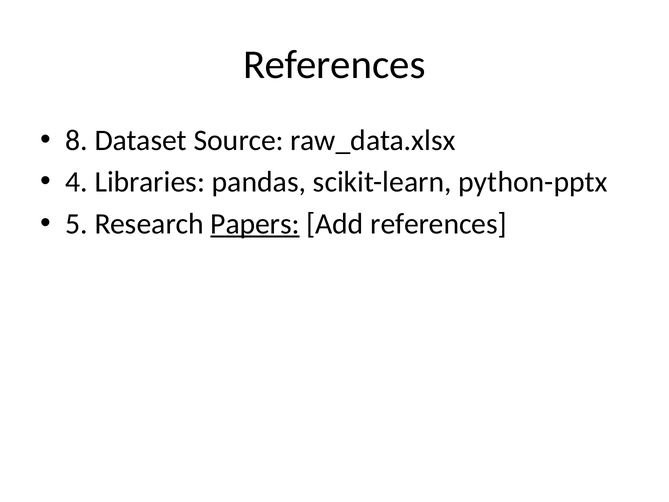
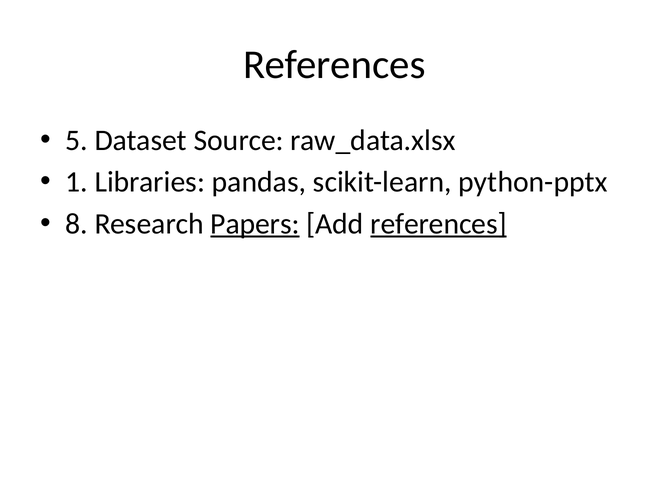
8: 8 -> 5 (77, 140)
4: 4 -> 1 (77, 182)
5: 5 -> 8 (77, 224)
references underline: none -> present (438, 224)
